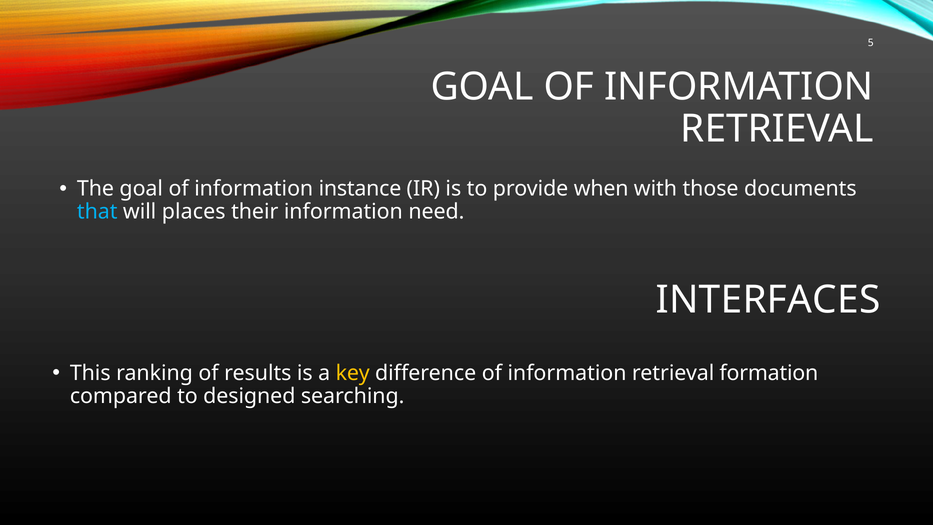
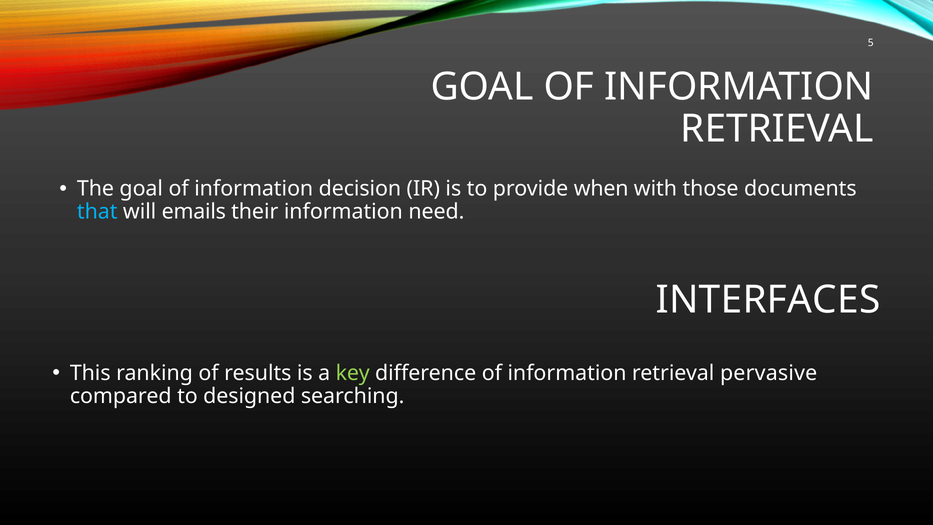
instance: instance -> decision (360, 189)
places: places -> emails (194, 212)
key colour: yellow -> light green (353, 373)
formation: formation -> pervasive (769, 373)
